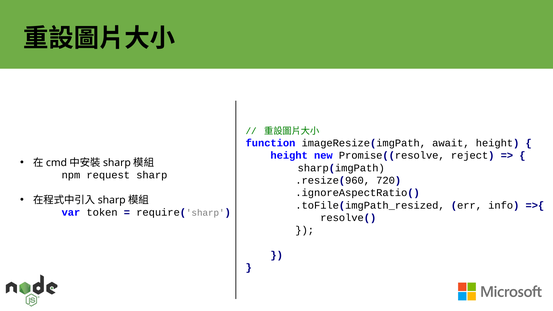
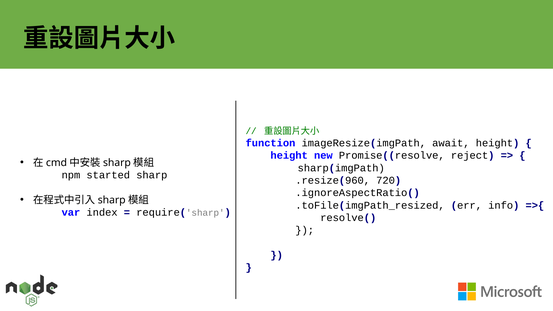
request: request -> started (108, 175)
token: token -> index (102, 212)
